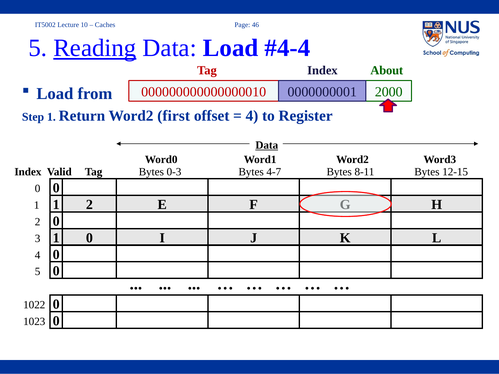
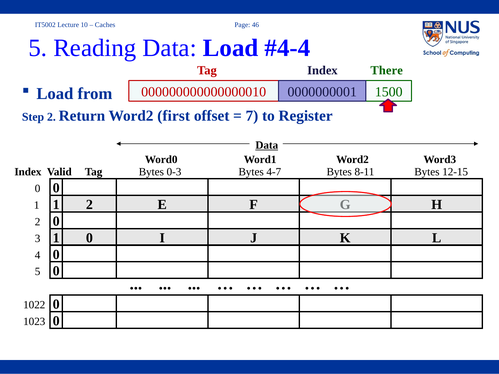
Reading underline: present -> none (95, 48)
About: About -> There (387, 71)
2000: 2000 -> 1500 (389, 92)
Step 1: 1 -> 2 (51, 117)
4: 4 -> 7 (252, 116)
